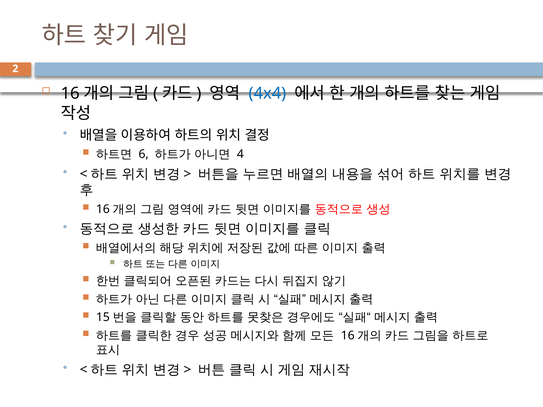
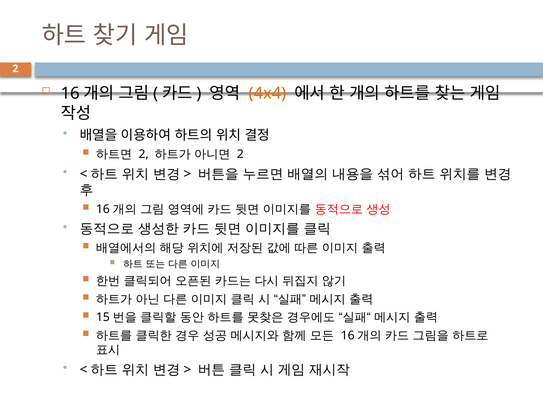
4x4 colour: blue -> orange (267, 93)
6: 6 -> 2 (144, 154)
4: 4 -> 2 (240, 154)
